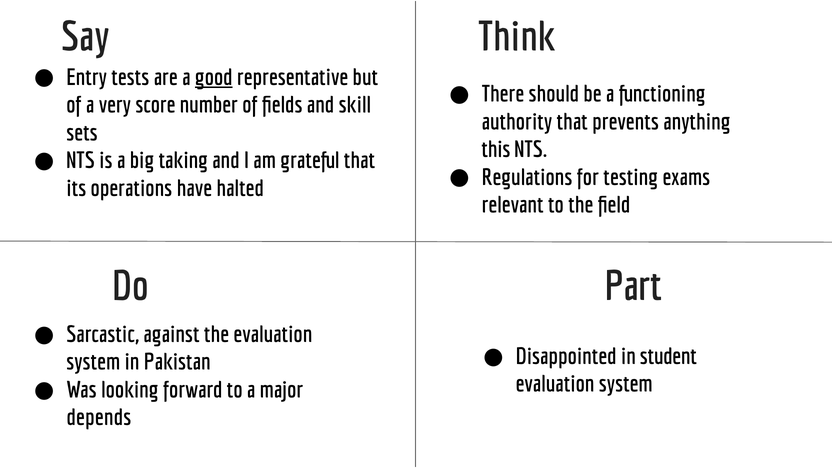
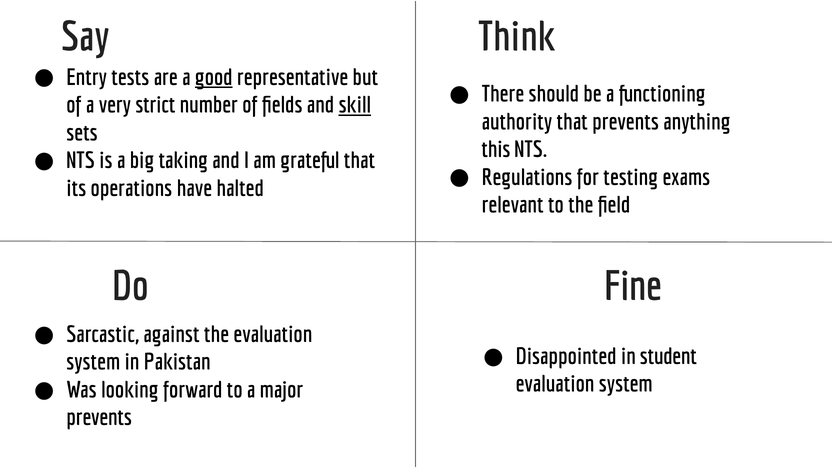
score: score -> strict (155, 105)
skill underline: none -> present (355, 105)
Part: Part -> Fine (633, 286)
depends: depends -> prevents (99, 418)
